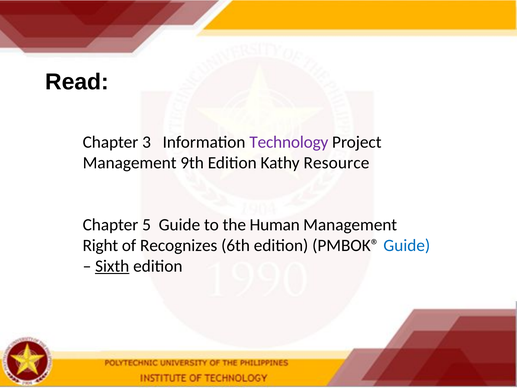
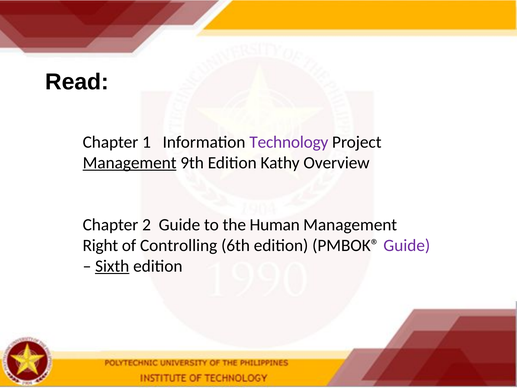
3: 3 -> 1 (147, 142)
Management underline: none -> present (130, 163)
Resource: Resource -> Overview (337, 163)
5: 5 -> 2 (147, 225)
Recognizes: Recognizes -> Controlling (179, 245)
Guide colour: blue -> purple (407, 245)
